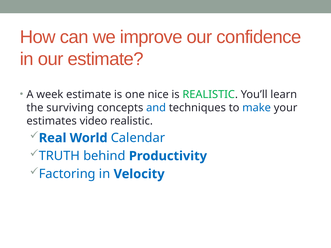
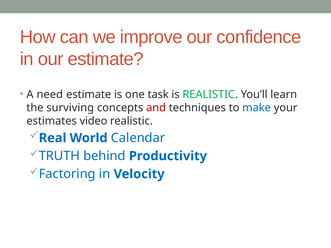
week: week -> need (50, 95)
nice: nice -> task (158, 95)
and colour: blue -> red (156, 108)
